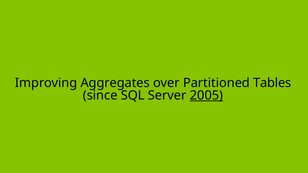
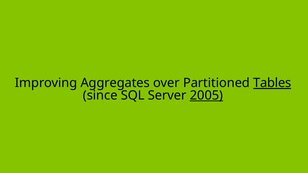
Tables underline: none -> present (272, 83)
